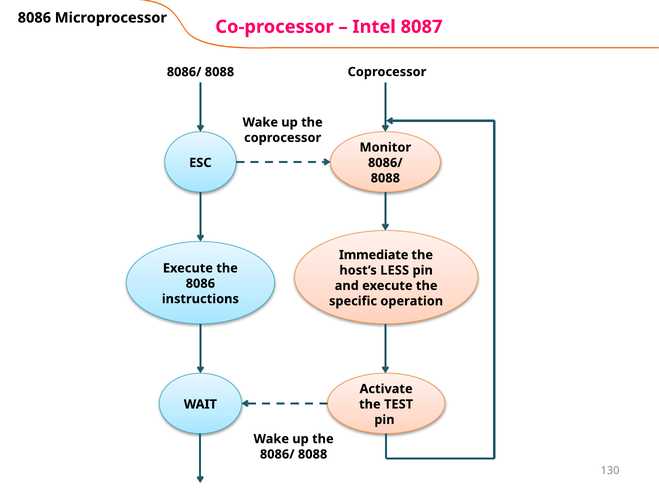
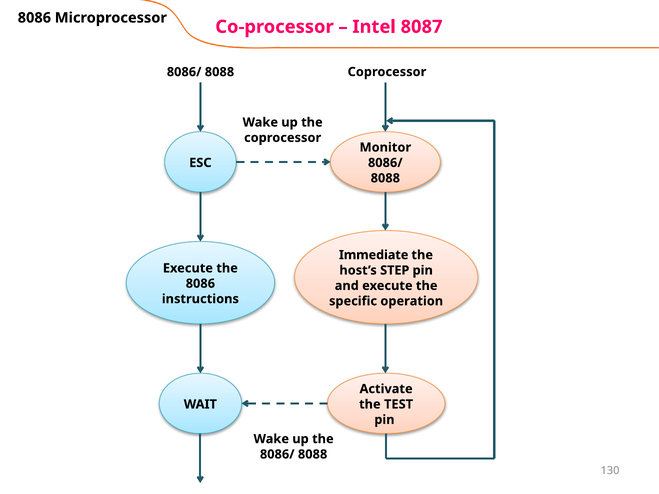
LESS: LESS -> STEP (395, 270)
